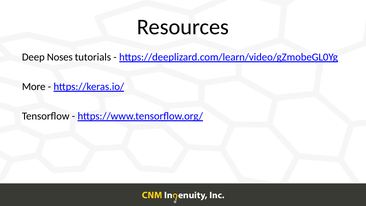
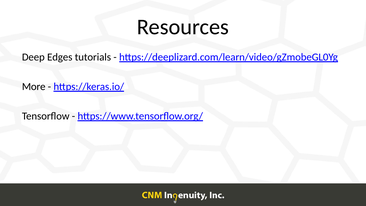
Noses: Noses -> Edges (60, 57)
